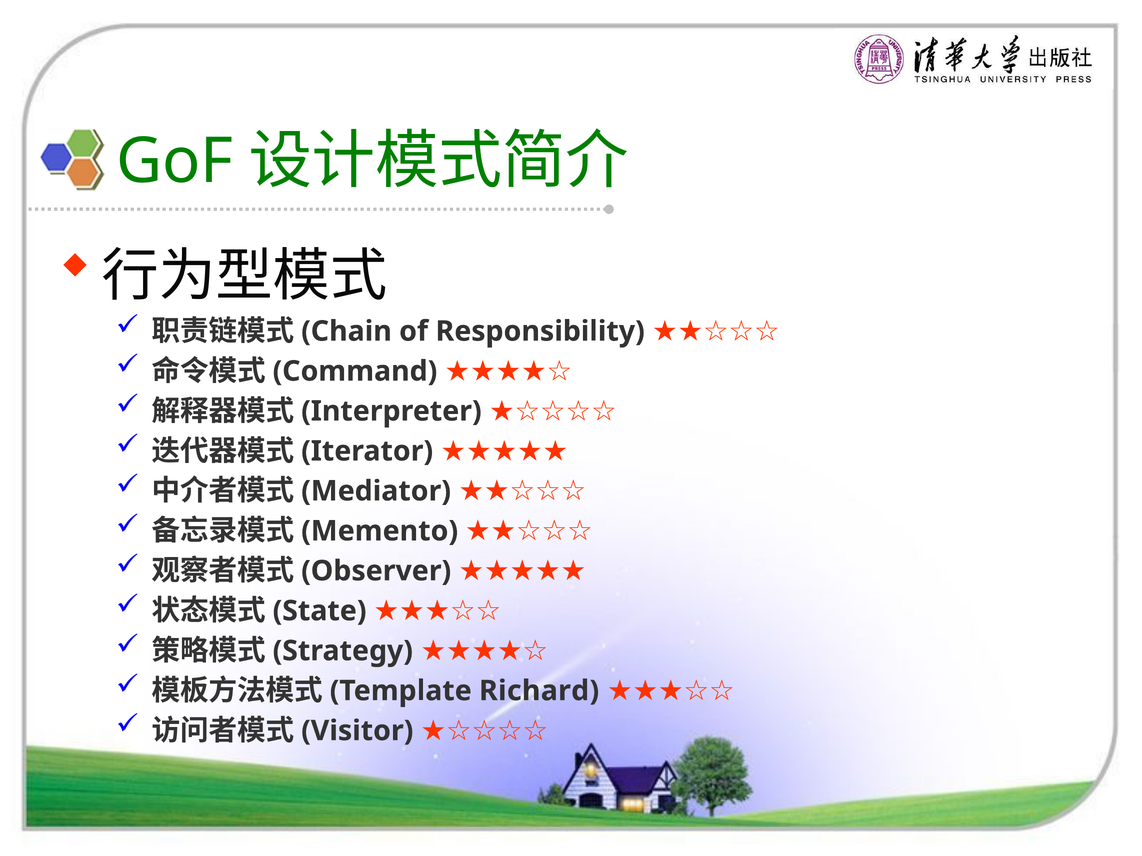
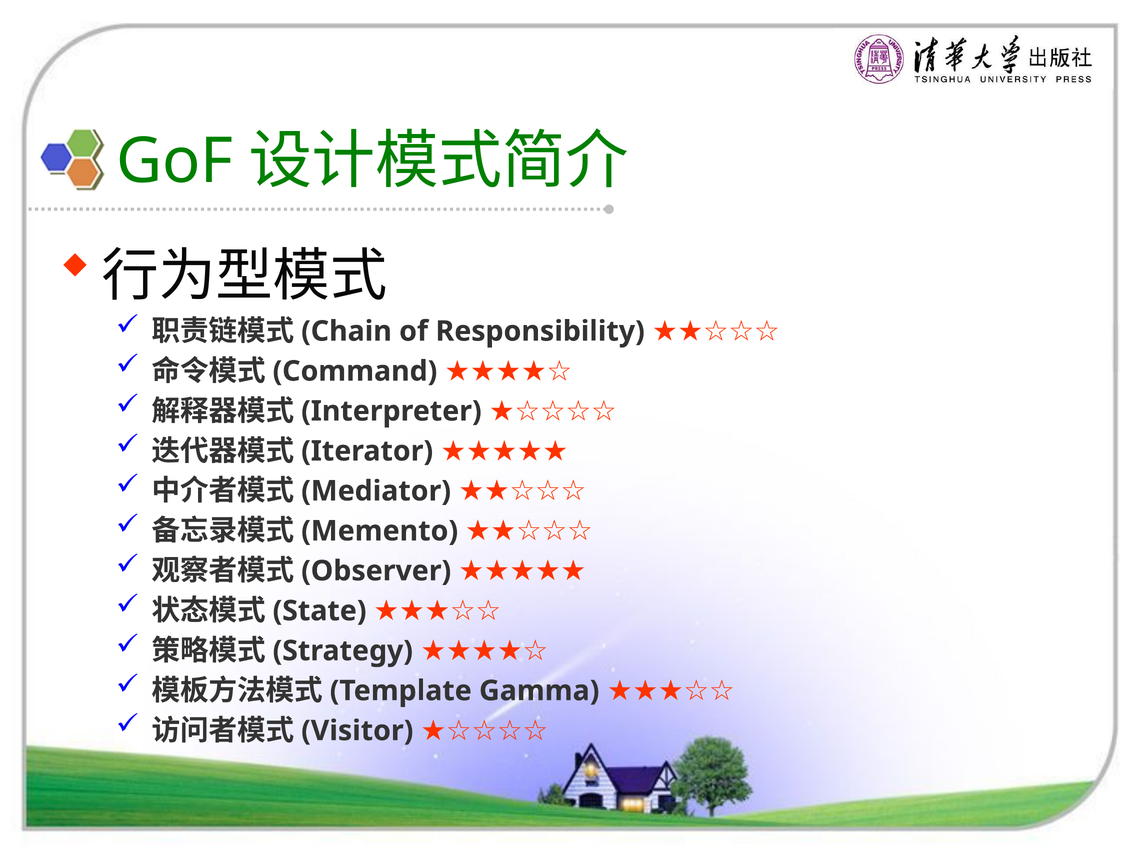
Richard: Richard -> Gamma (539, 691)
